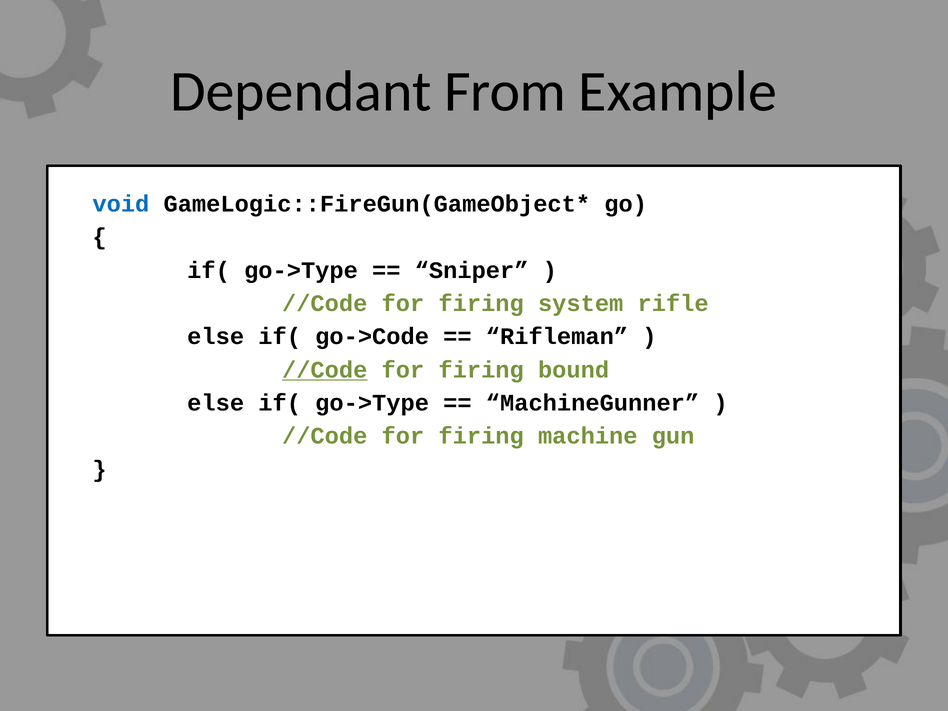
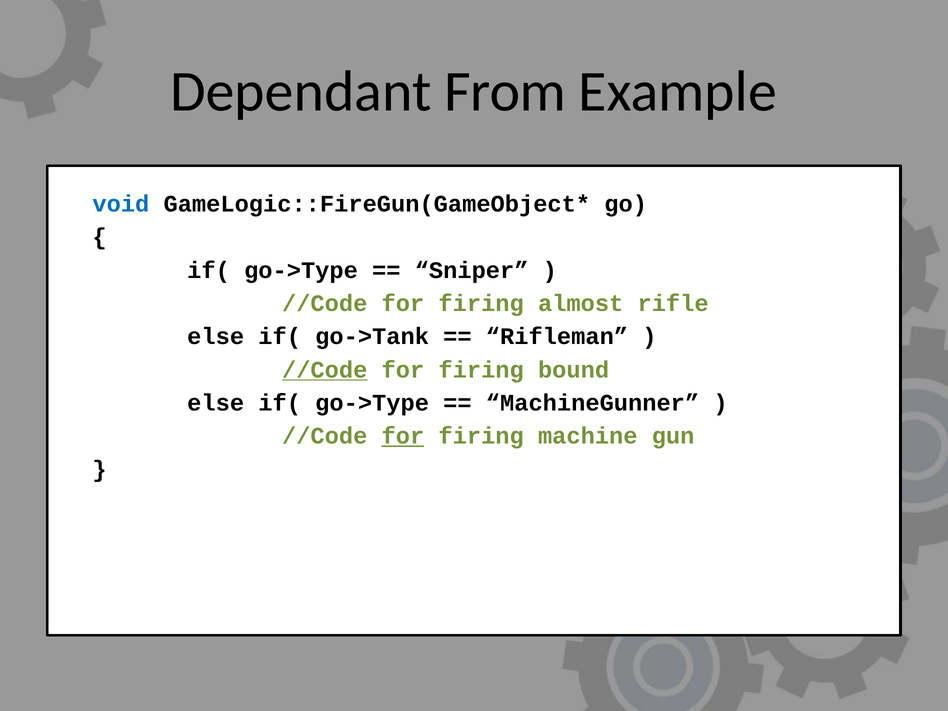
system: system -> almost (581, 303)
go->Code: go->Code -> go->Tank (372, 337)
for underline: none -> present (403, 436)
